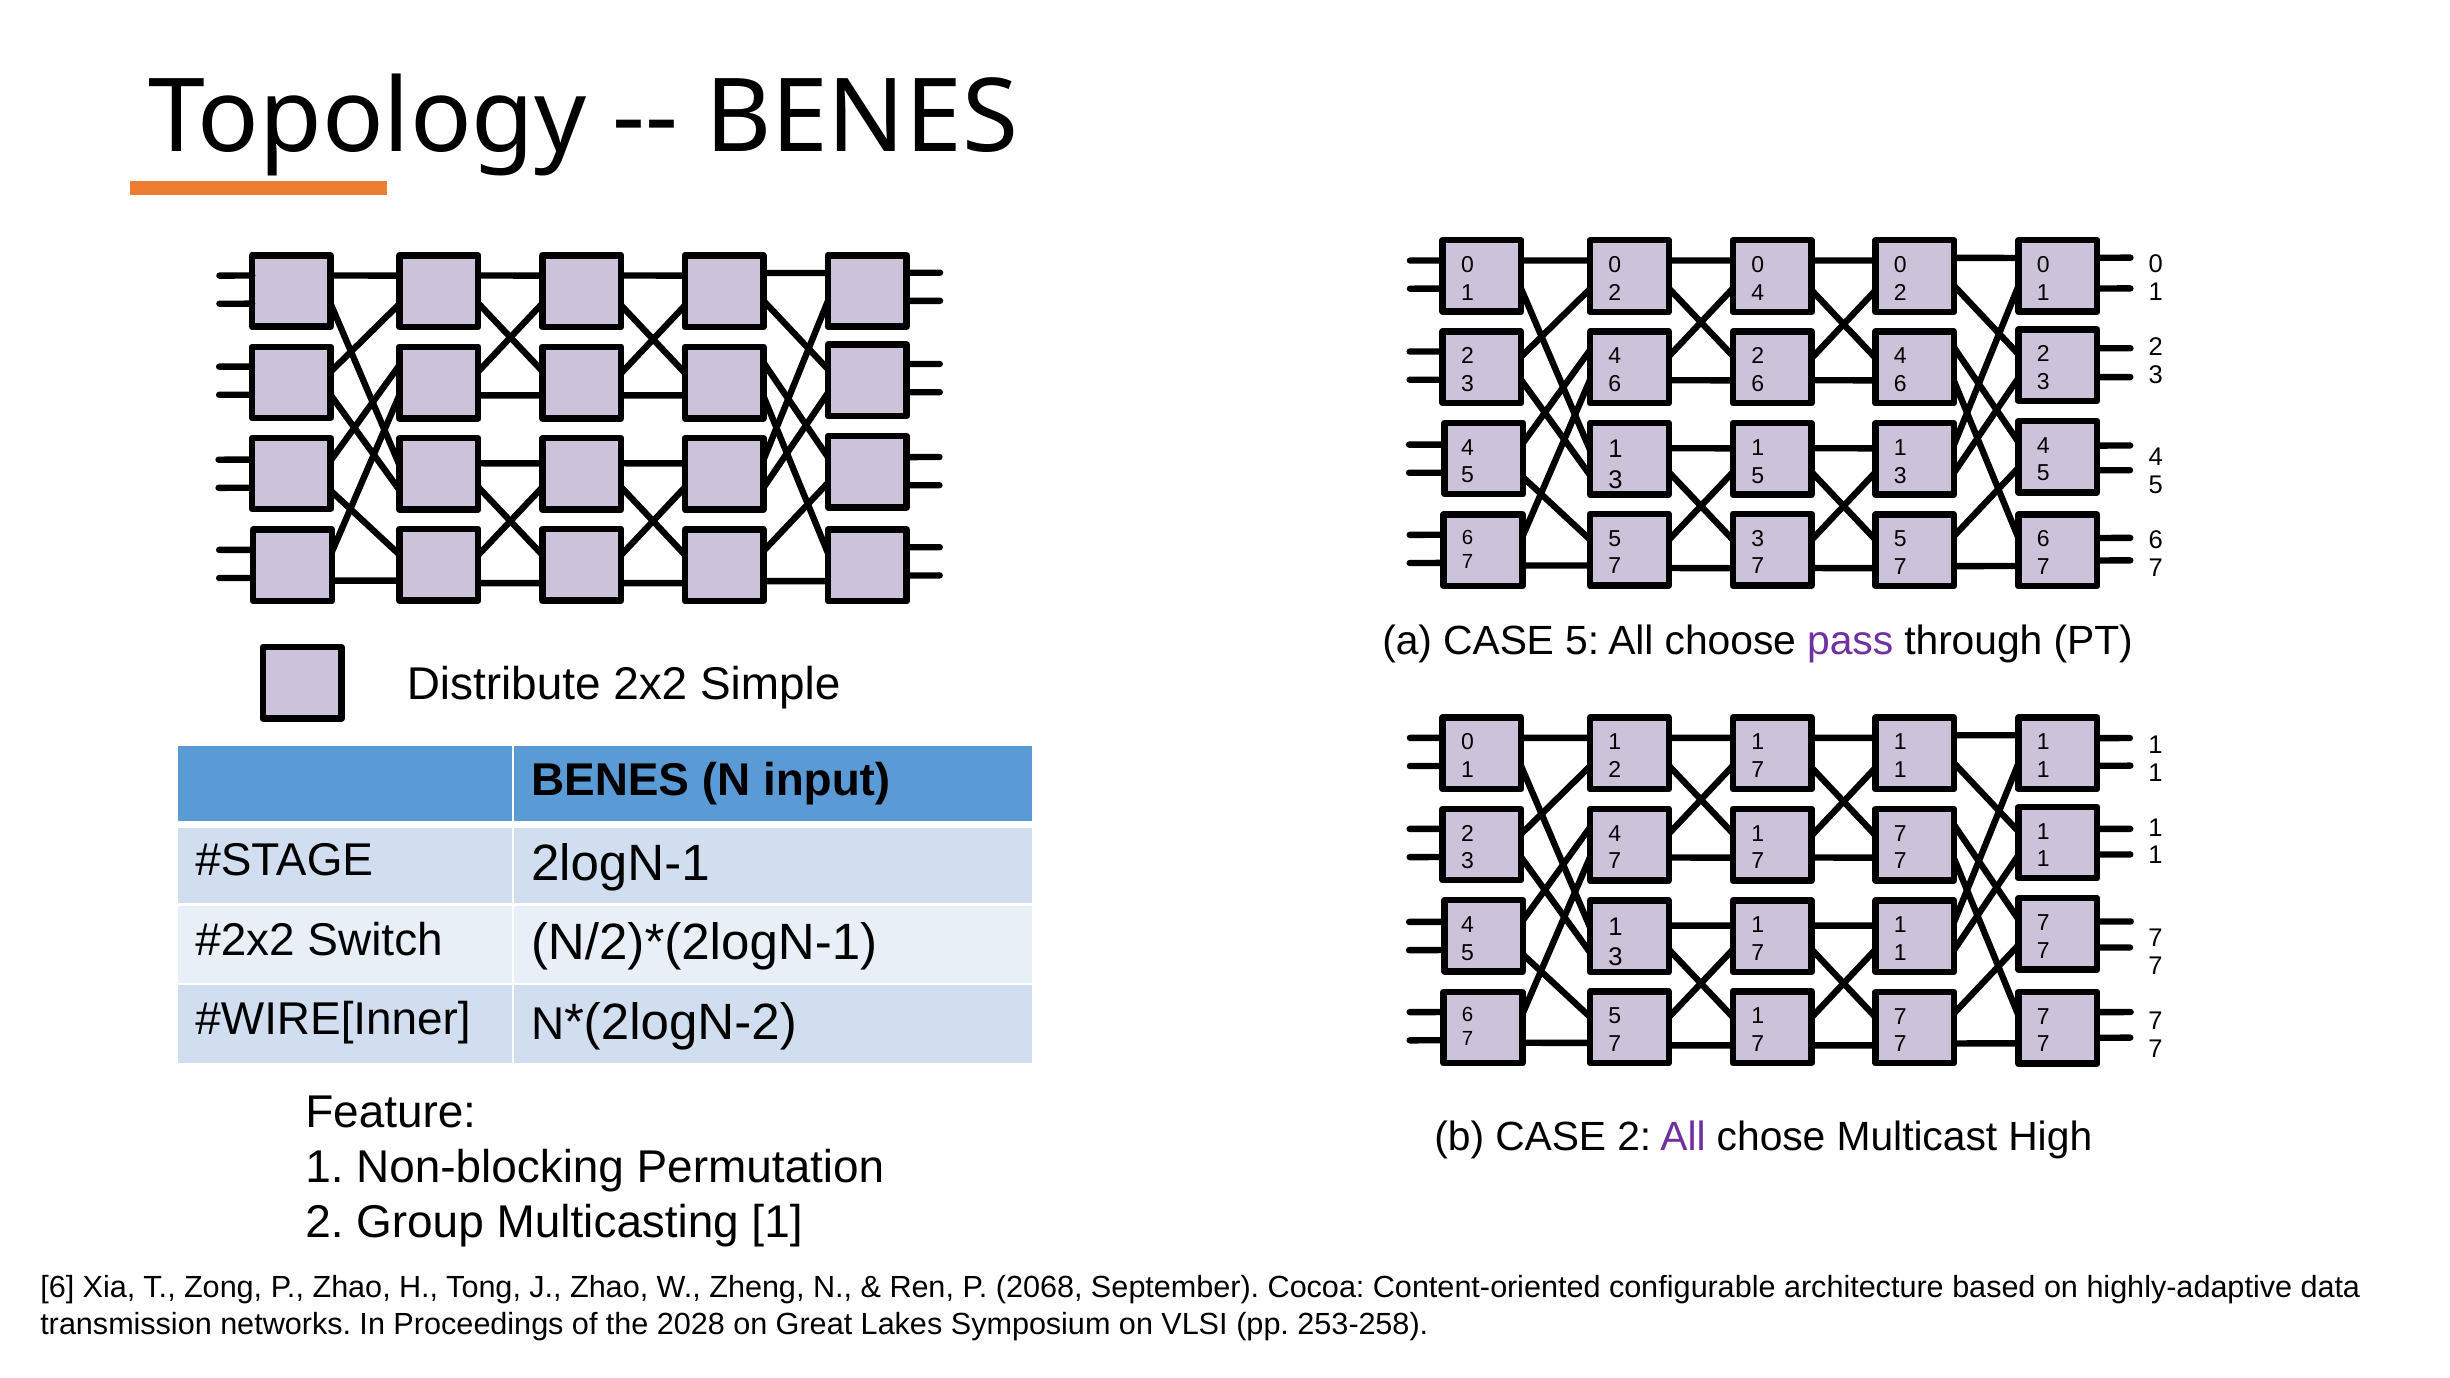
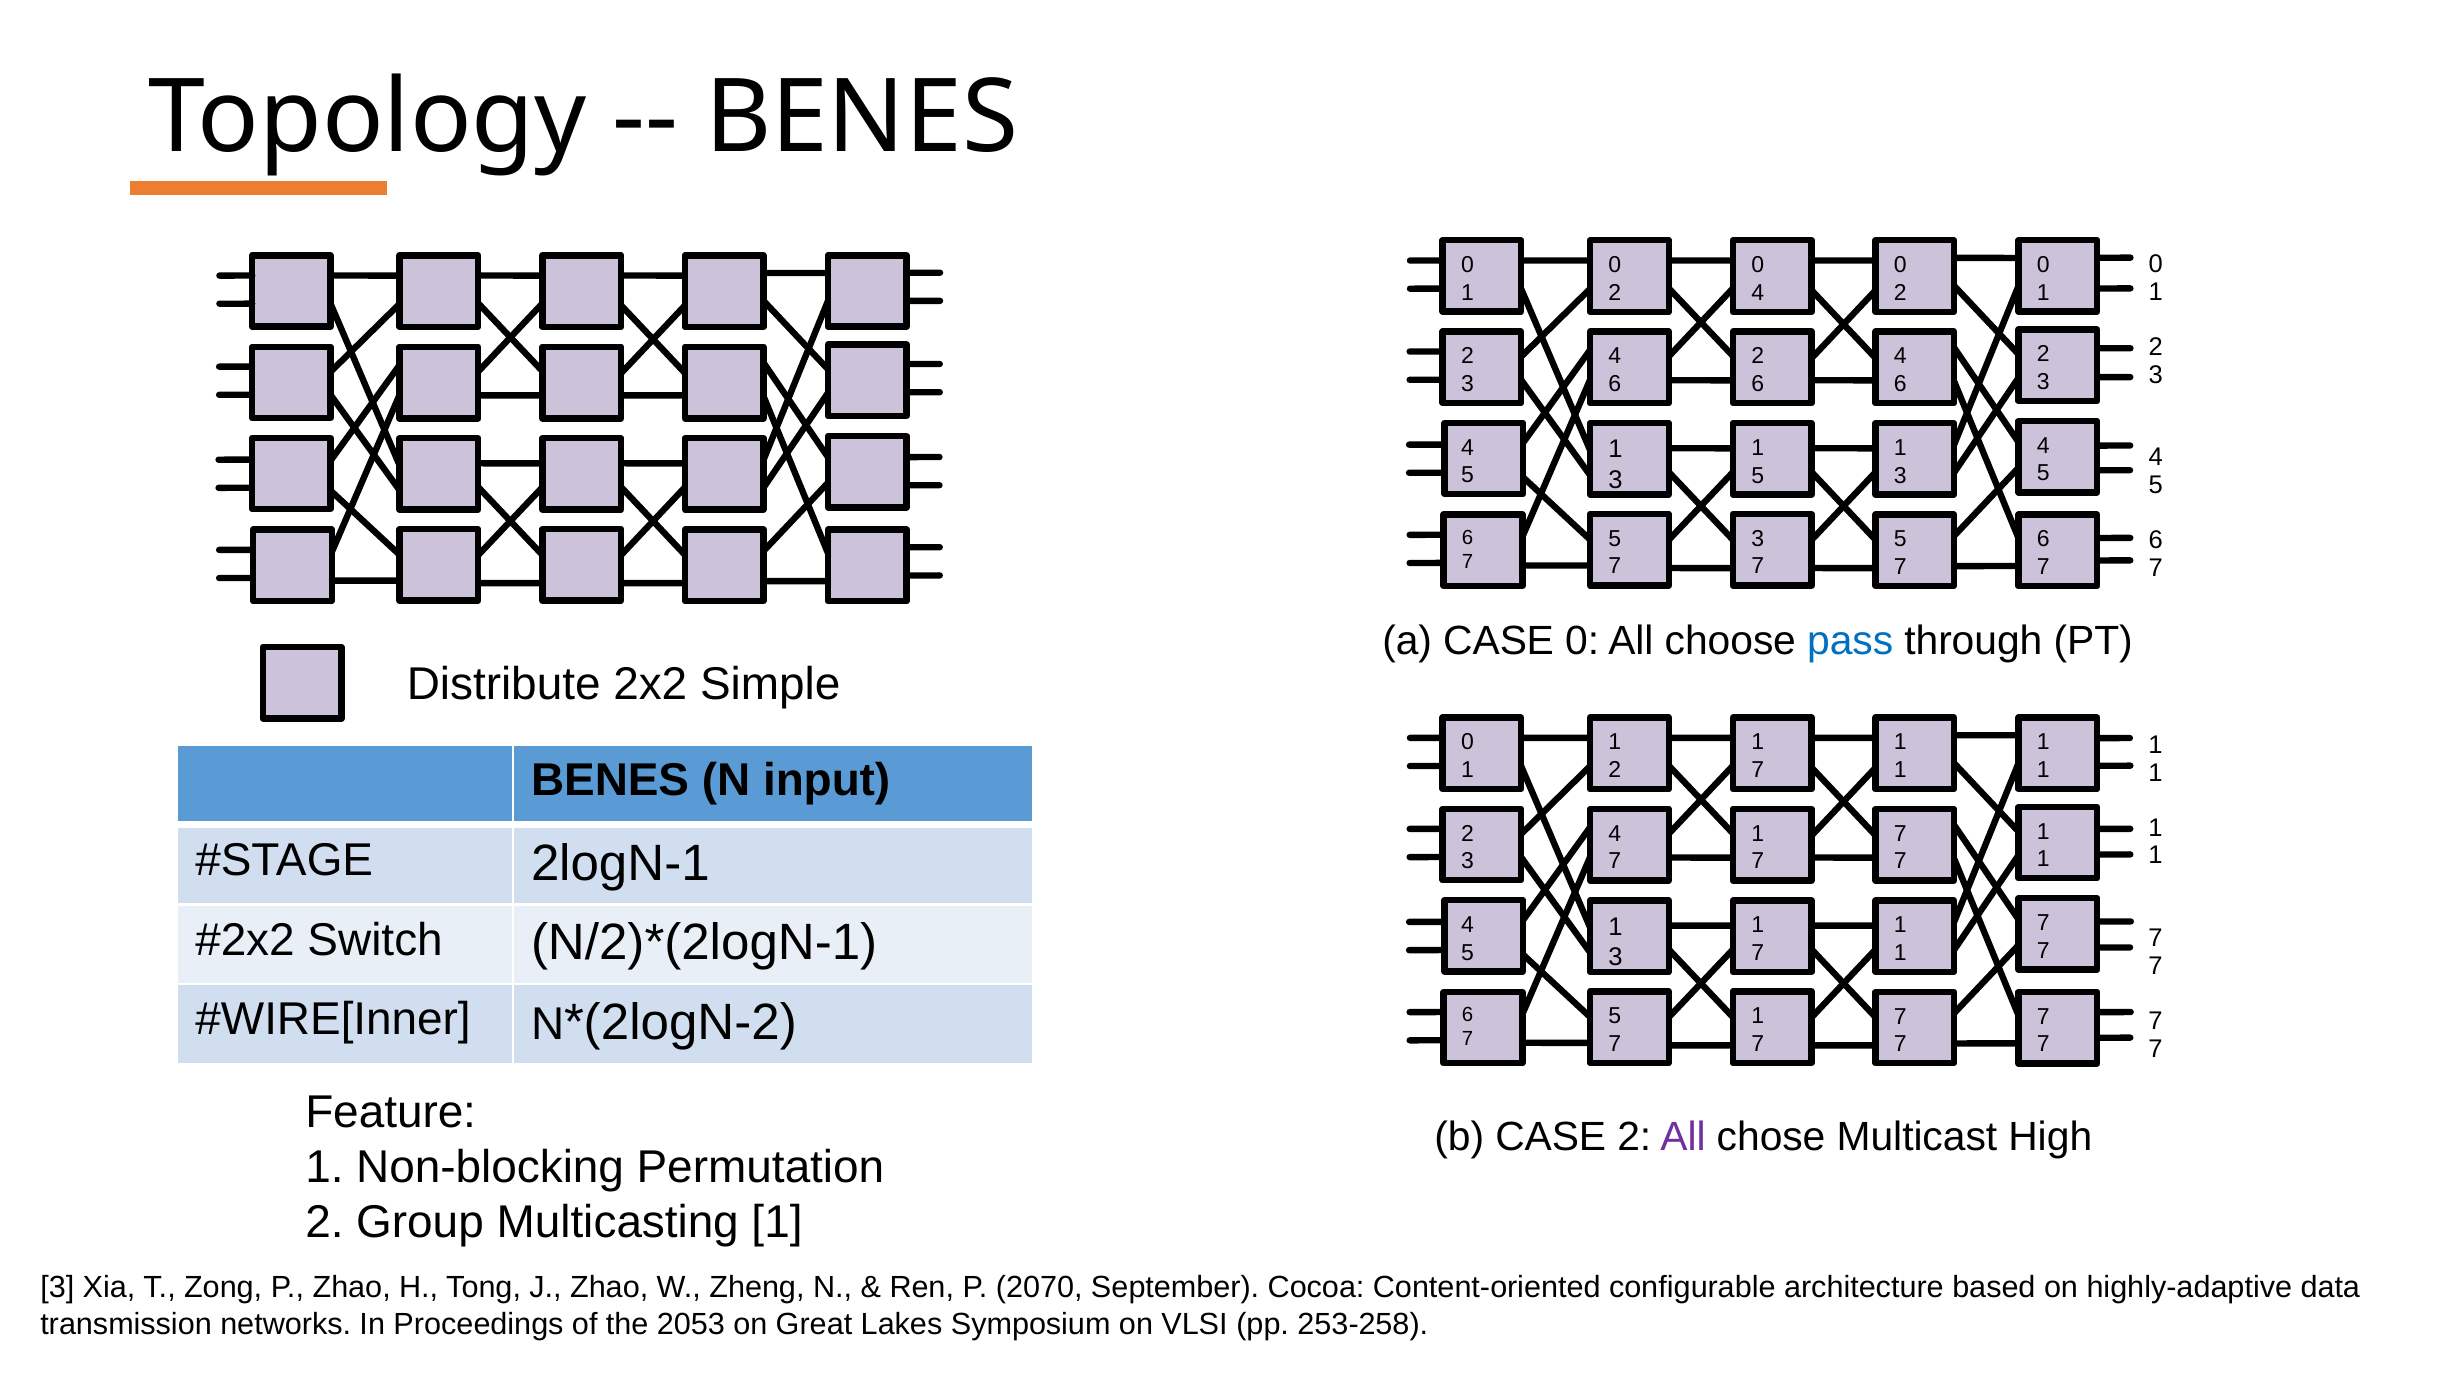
CASE 5: 5 -> 0 (1582, 641)
pass colour: purple -> blue (1850, 641)
6: 6 -> 3 (57, 1288)
2068: 2068 -> 2070 (1039, 1288)
2028: 2028 -> 2053 (691, 1324)
